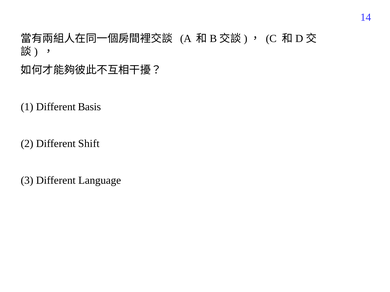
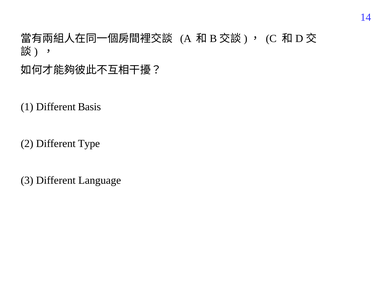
Shift: Shift -> Type (89, 144)
